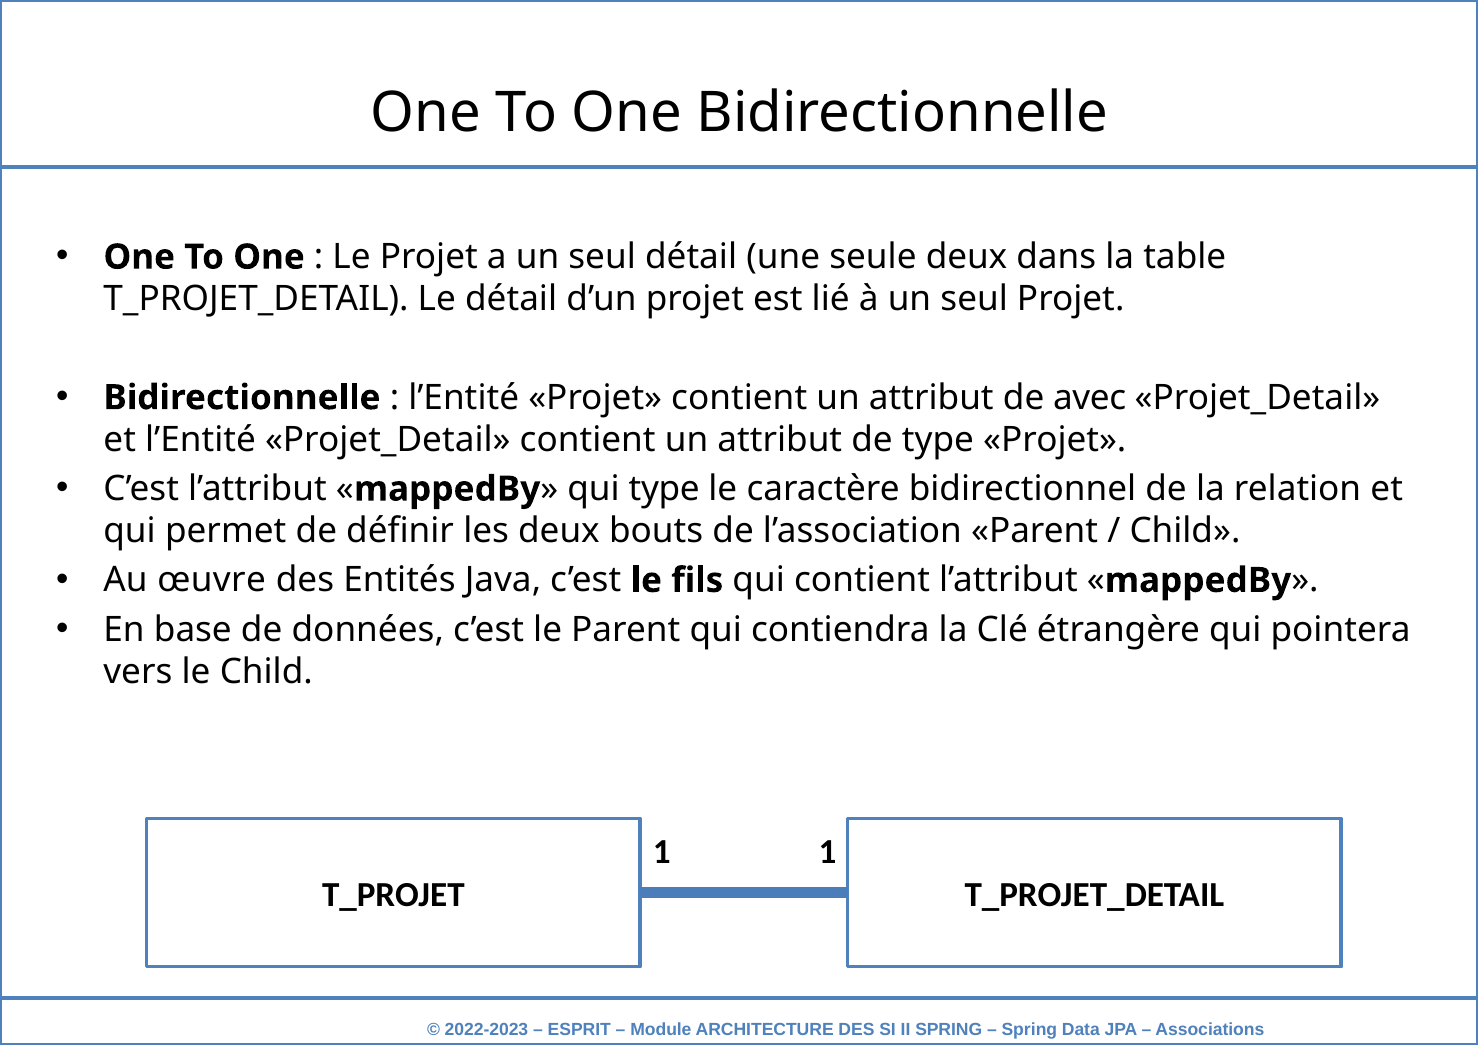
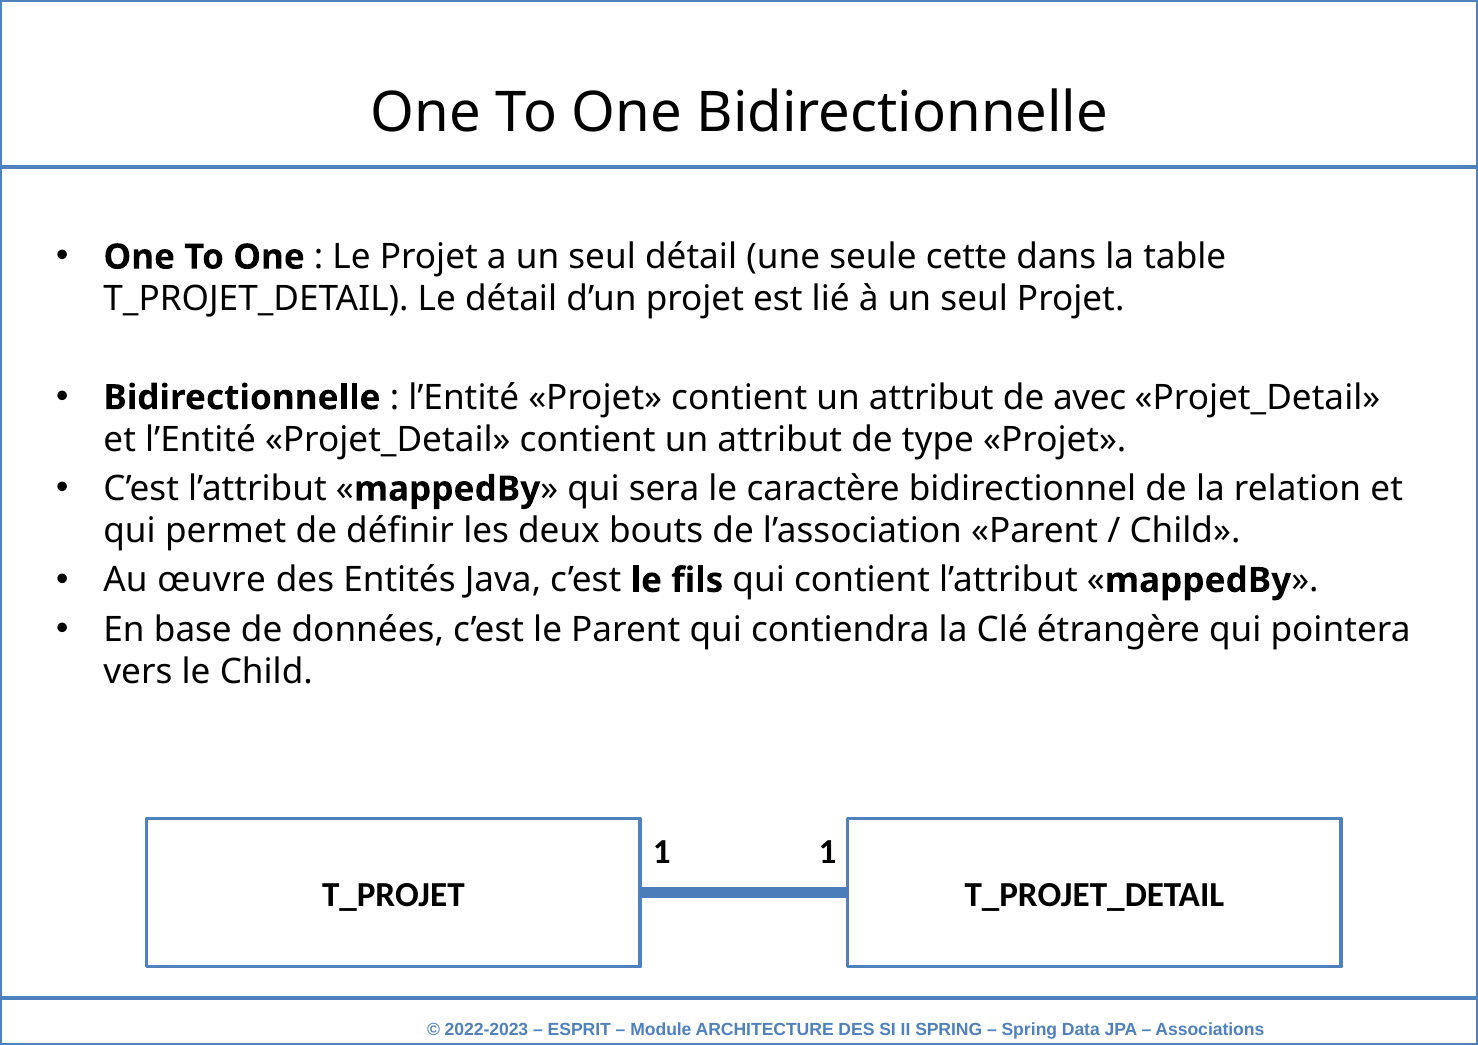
seule deux: deux -> cette (967, 257)
qui type: type -> sera (664, 489)
